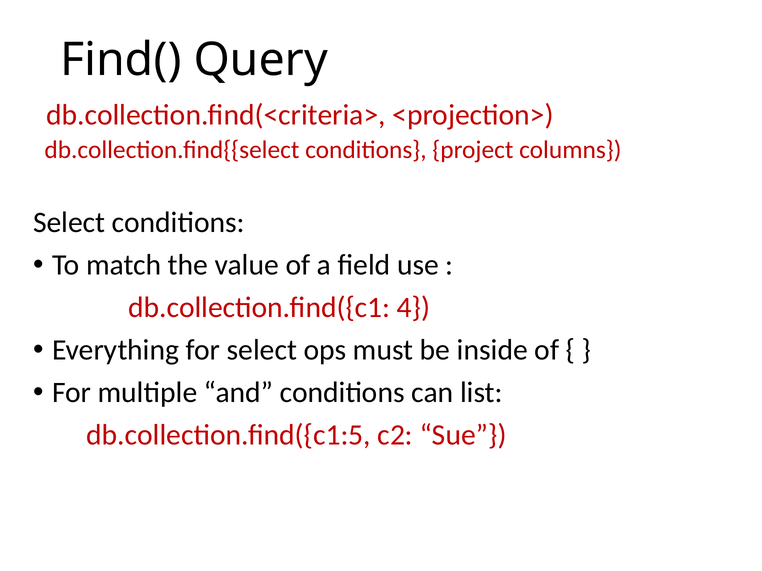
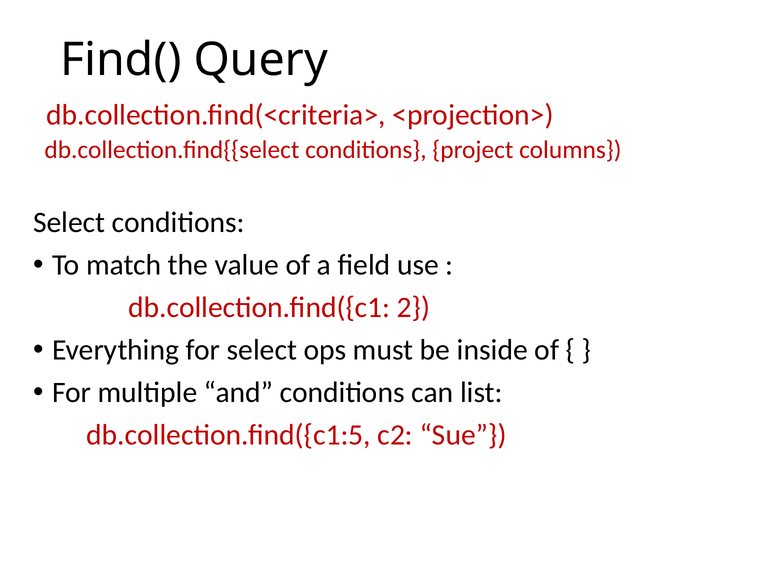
4: 4 -> 2 (414, 308)
